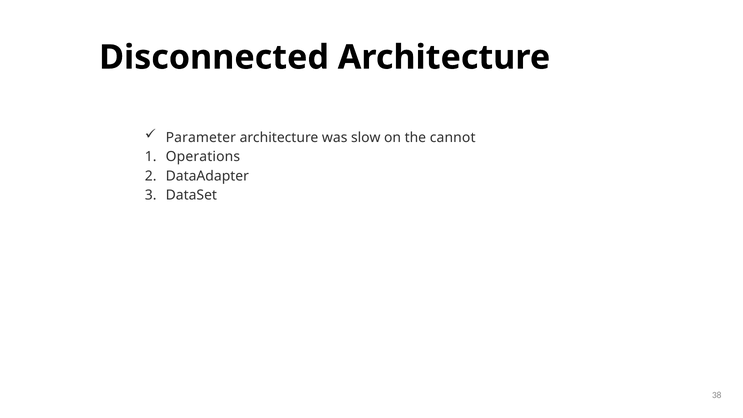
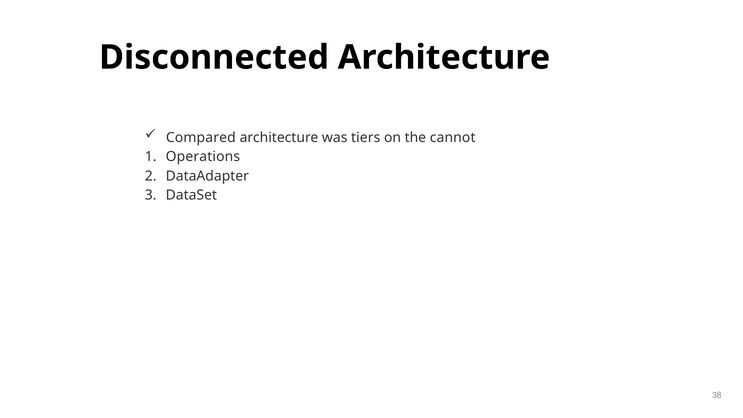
Parameter: Parameter -> Compared (201, 138)
slow: slow -> tiers (366, 138)
